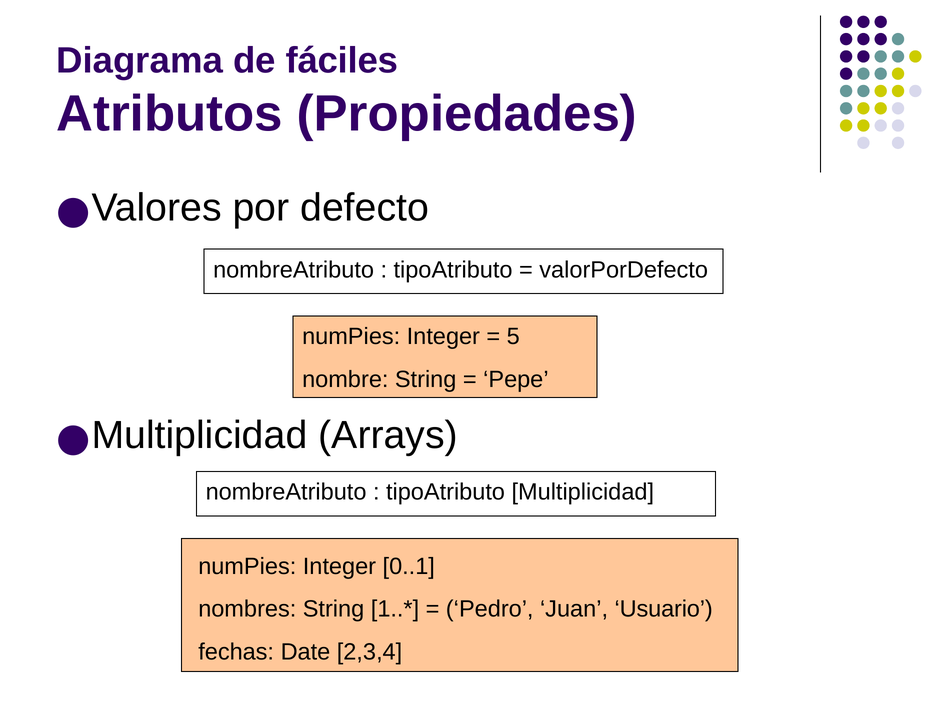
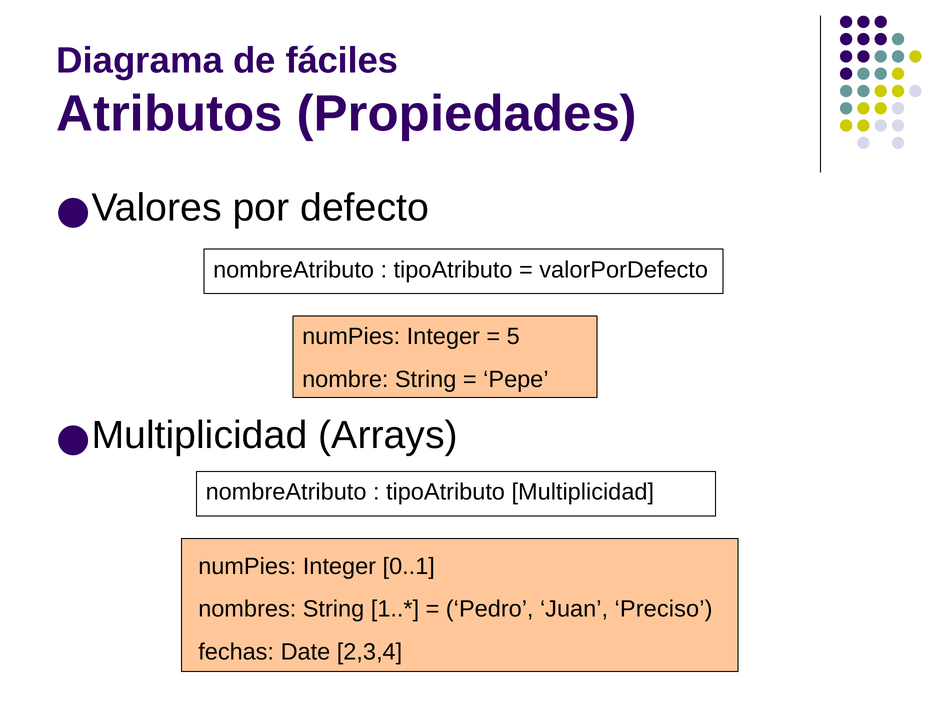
Usuario: Usuario -> Preciso (664, 610)
